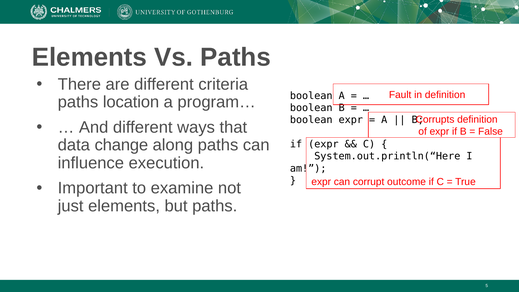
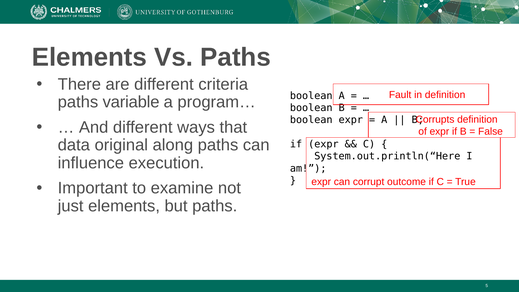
location: location -> variable (131, 102)
change: change -> original (121, 145)
